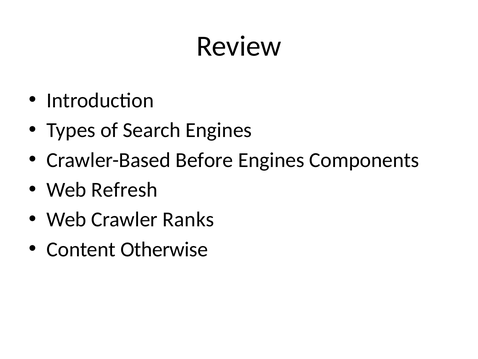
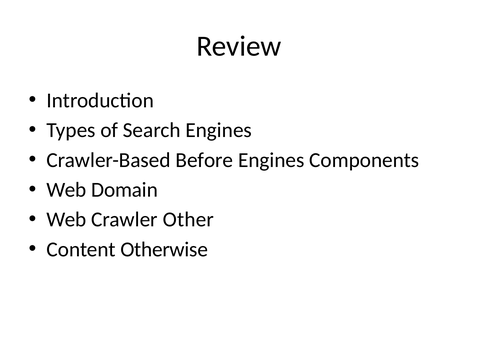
Refresh: Refresh -> Domain (125, 190)
Ranks: Ranks -> Other (188, 219)
